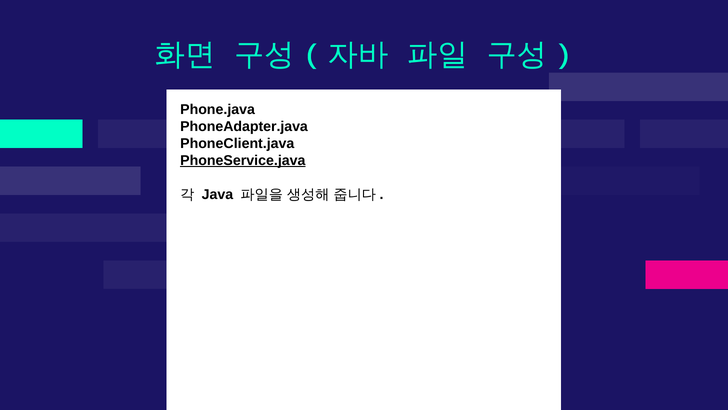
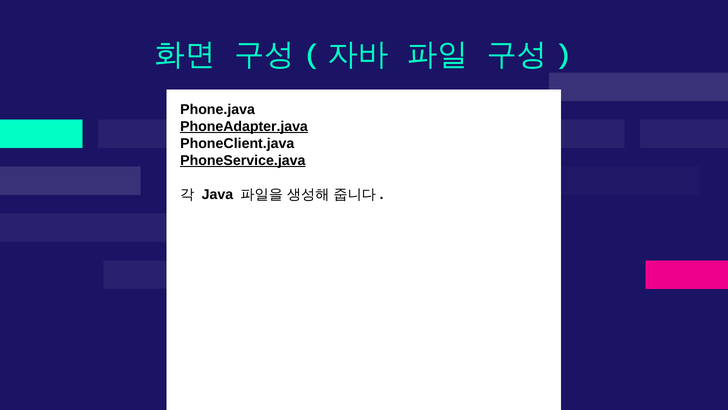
PhoneAdapter.java underline: none -> present (244, 126)
